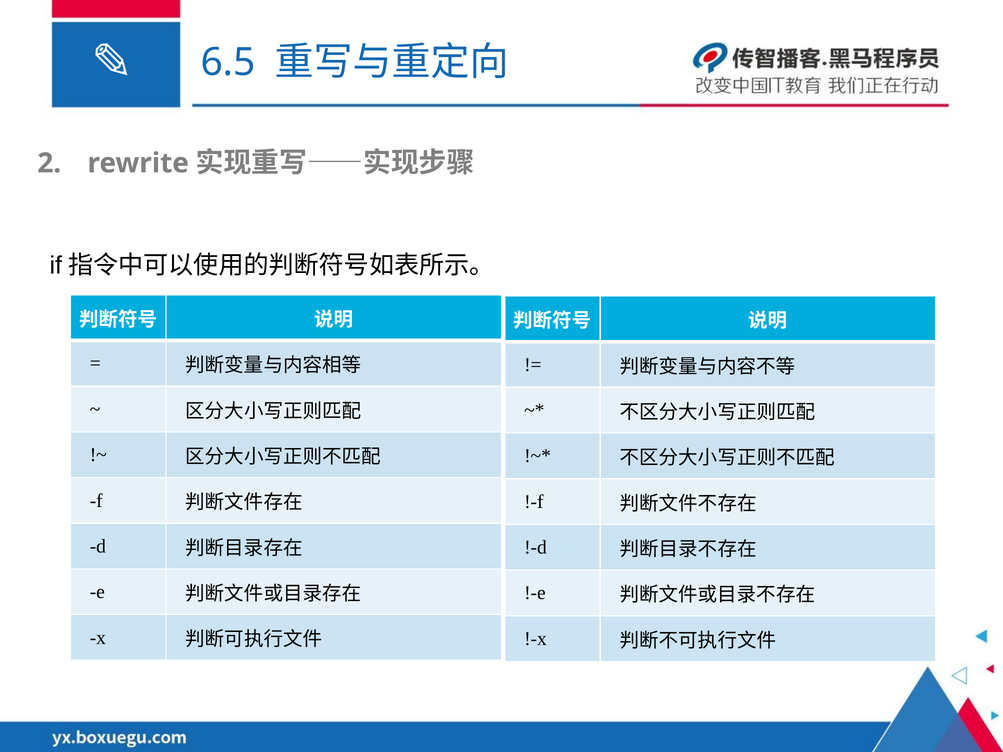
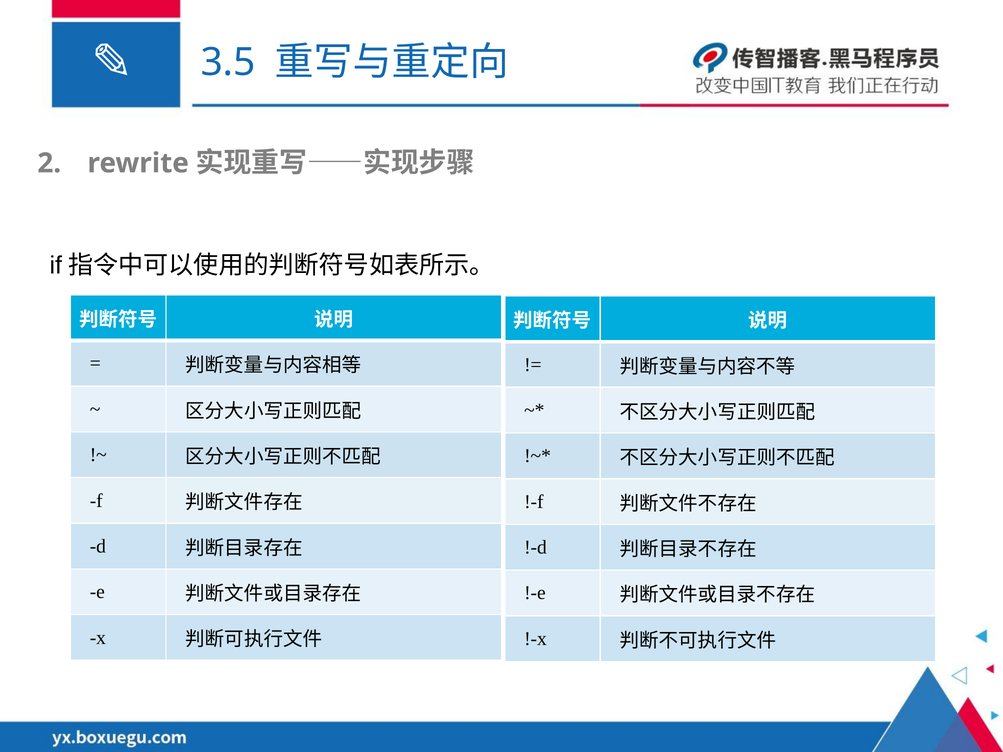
6.5: 6.5 -> 3.5 (228, 62)
